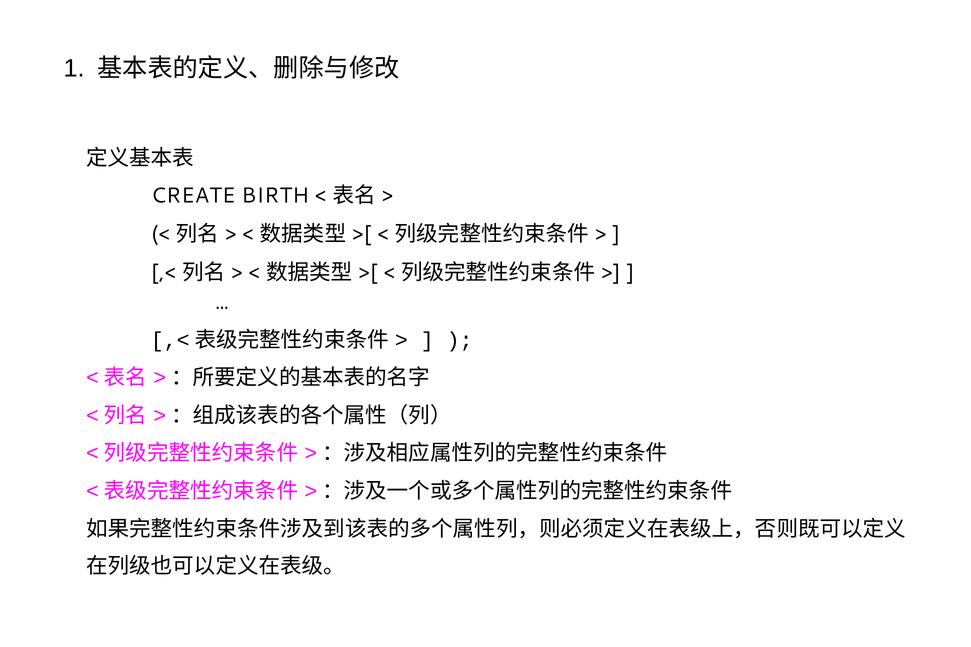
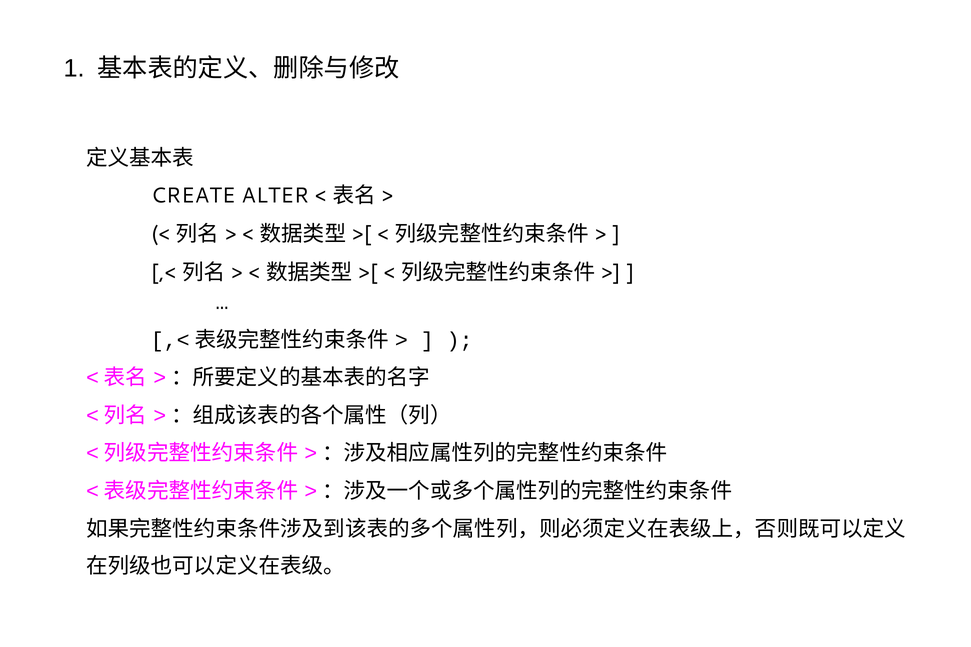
BIRTH: BIRTH -> ALTER (275, 196)
